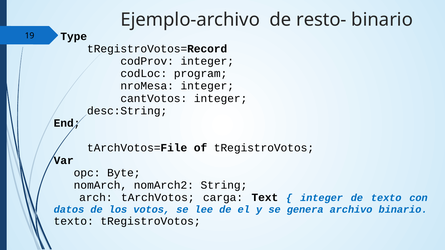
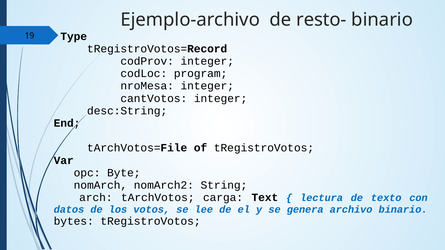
integer: integer -> lectura (322, 198)
texto: texto -> bytes (74, 222)
